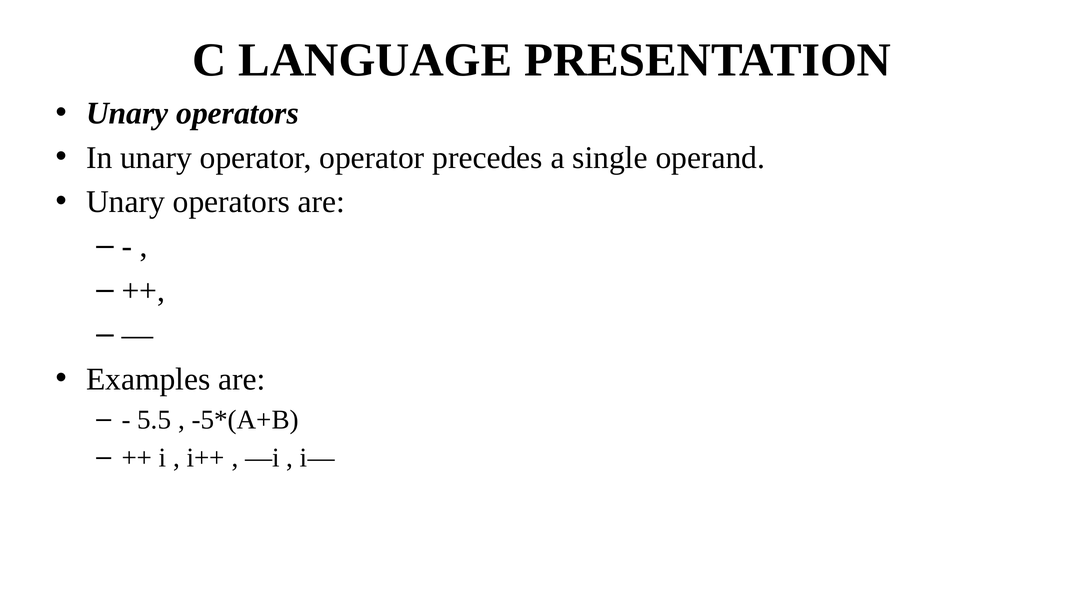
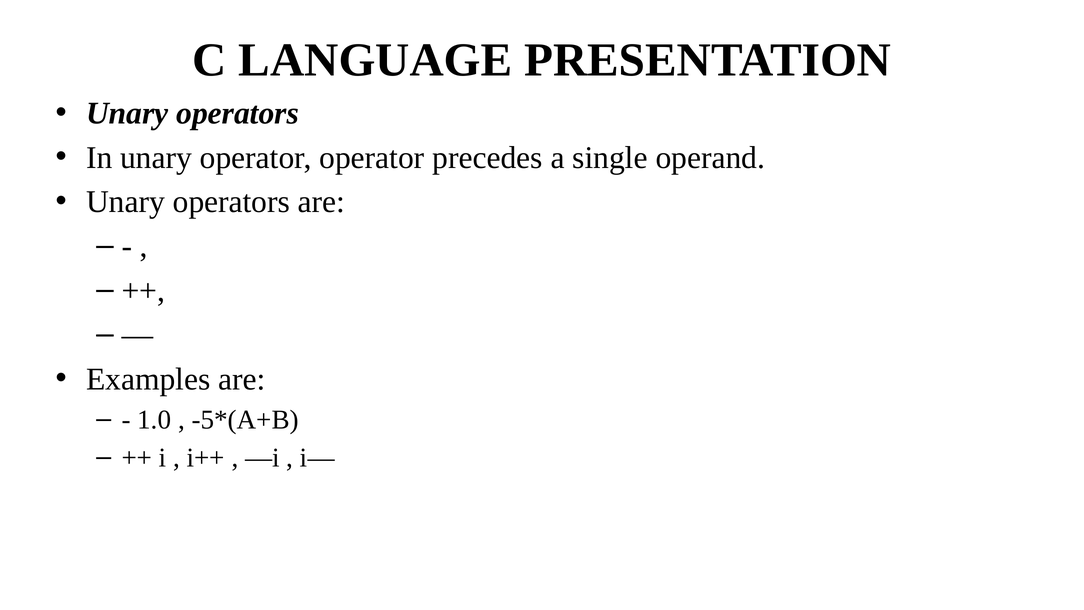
5.5: 5.5 -> 1.0 (154, 419)
